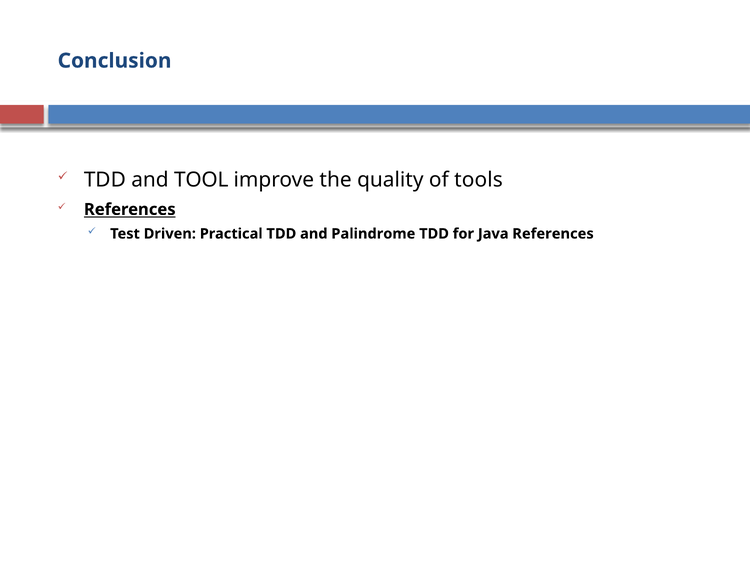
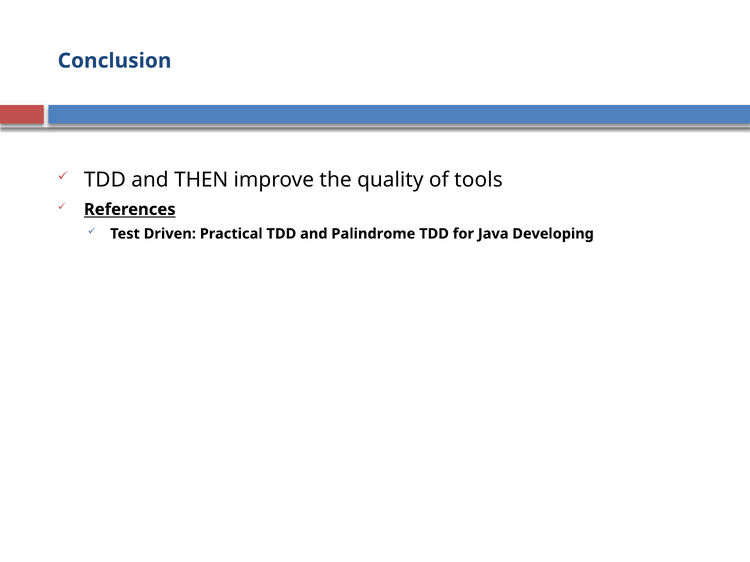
TOOL: TOOL -> THEN (201, 180)
Java References: References -> Developing (553, 234)
